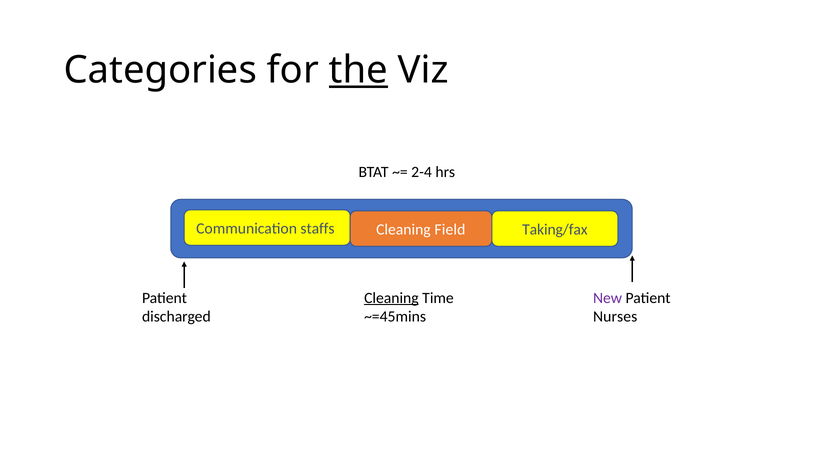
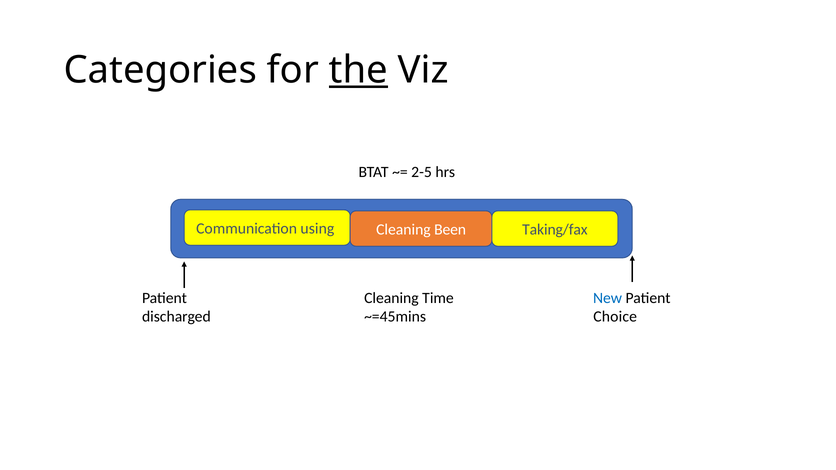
2-4: 2-4 -> 2-5 (422, 172)
staffs: staffs -> using (317, 229)
Field: Field -> Been (450, 230)
Cleaning underline: present -> none (391, 298)
New colour: purple -> blue (608, 298)
Nurses: Nurses -> Choice (615, 317)
